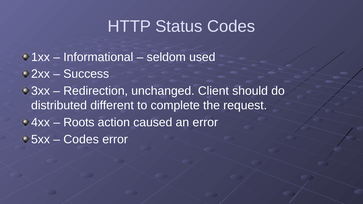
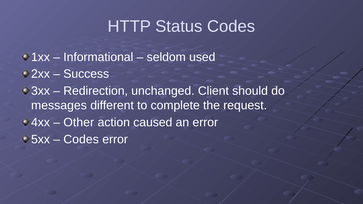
distributed: distributed -> messages (59, 106)
Roots: Roots -> Other (79, 122)
